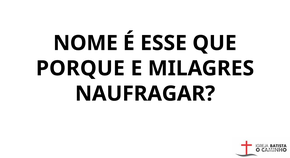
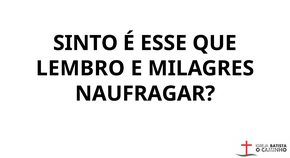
NOME: NOME -> SINTO (85, 43)
PORQUE: PORQUE -> LEMBRO (80, 68)
